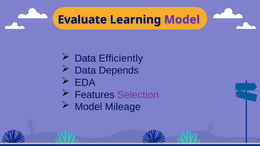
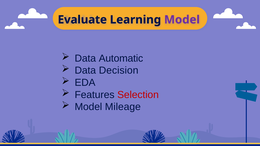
Efficiently: Efficiently -> Automatic (121, 58)
Depends: Depends -> Decision (119, 71)
Selection colour: purple -> red (138, 95)
